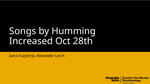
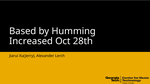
Songs: Songs -> Based (23, 31)
